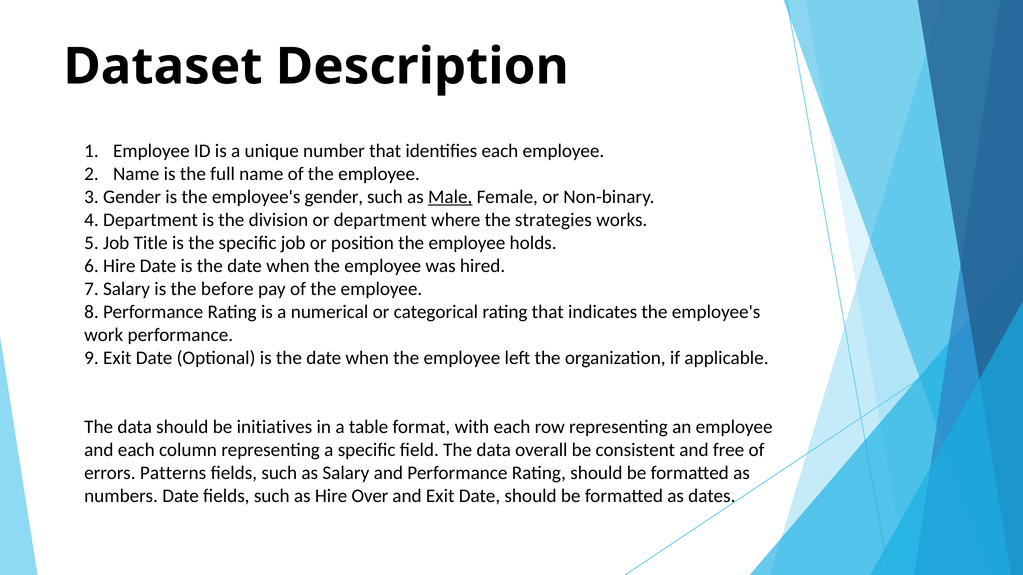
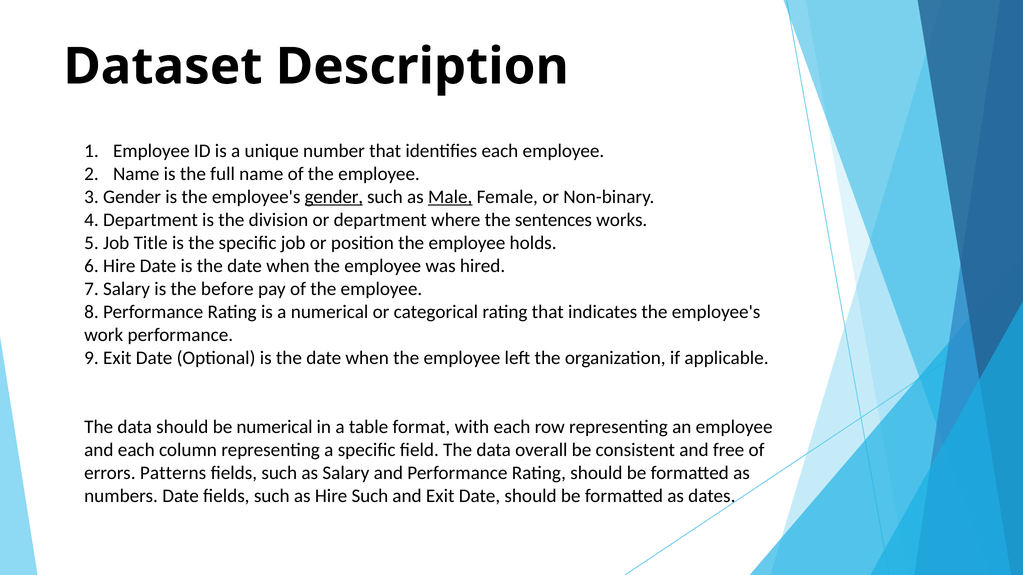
gender underline: none -> present (334, 197)
strategies: strategies -> sentences (553, 220)
be initiatives: initiatives -> numerical (275, 427)
Hire Over: Over -> Such (370, 496)
